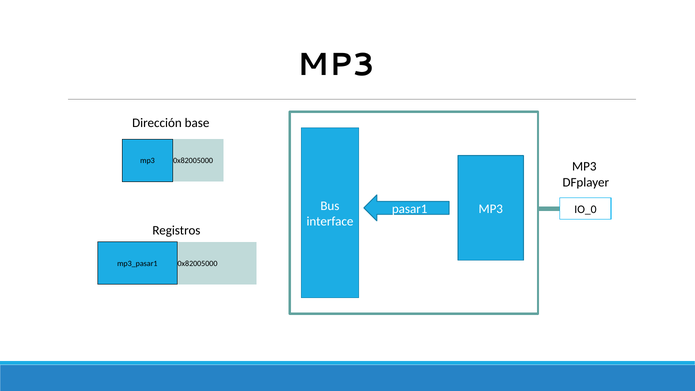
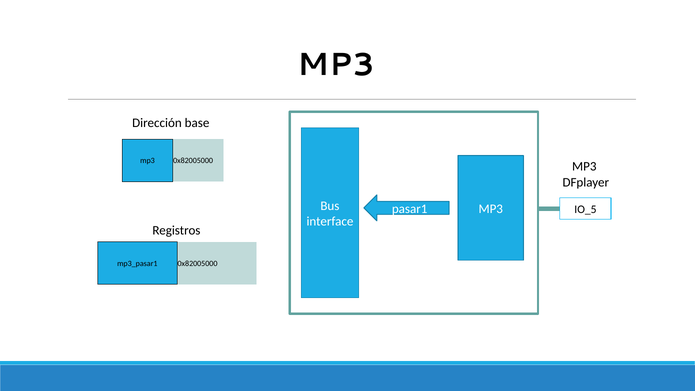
IO_0: IO_0 -> IO_5 (585, 209)
